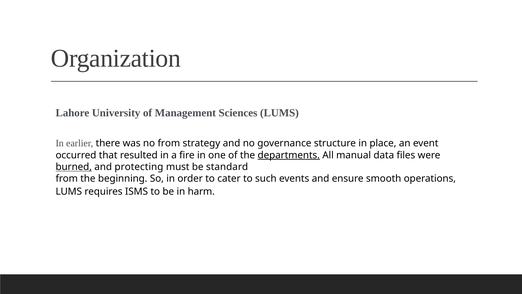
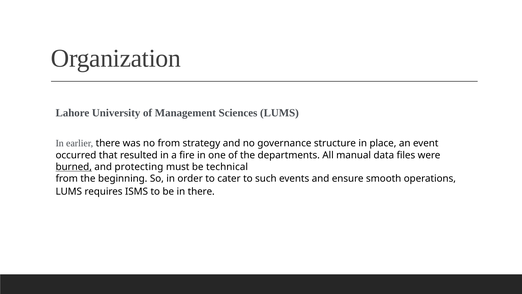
departments underline: present -> none (289, 155)
standard: standard -> technical (227, 167)
in harm: harm -> there (201, 191)
